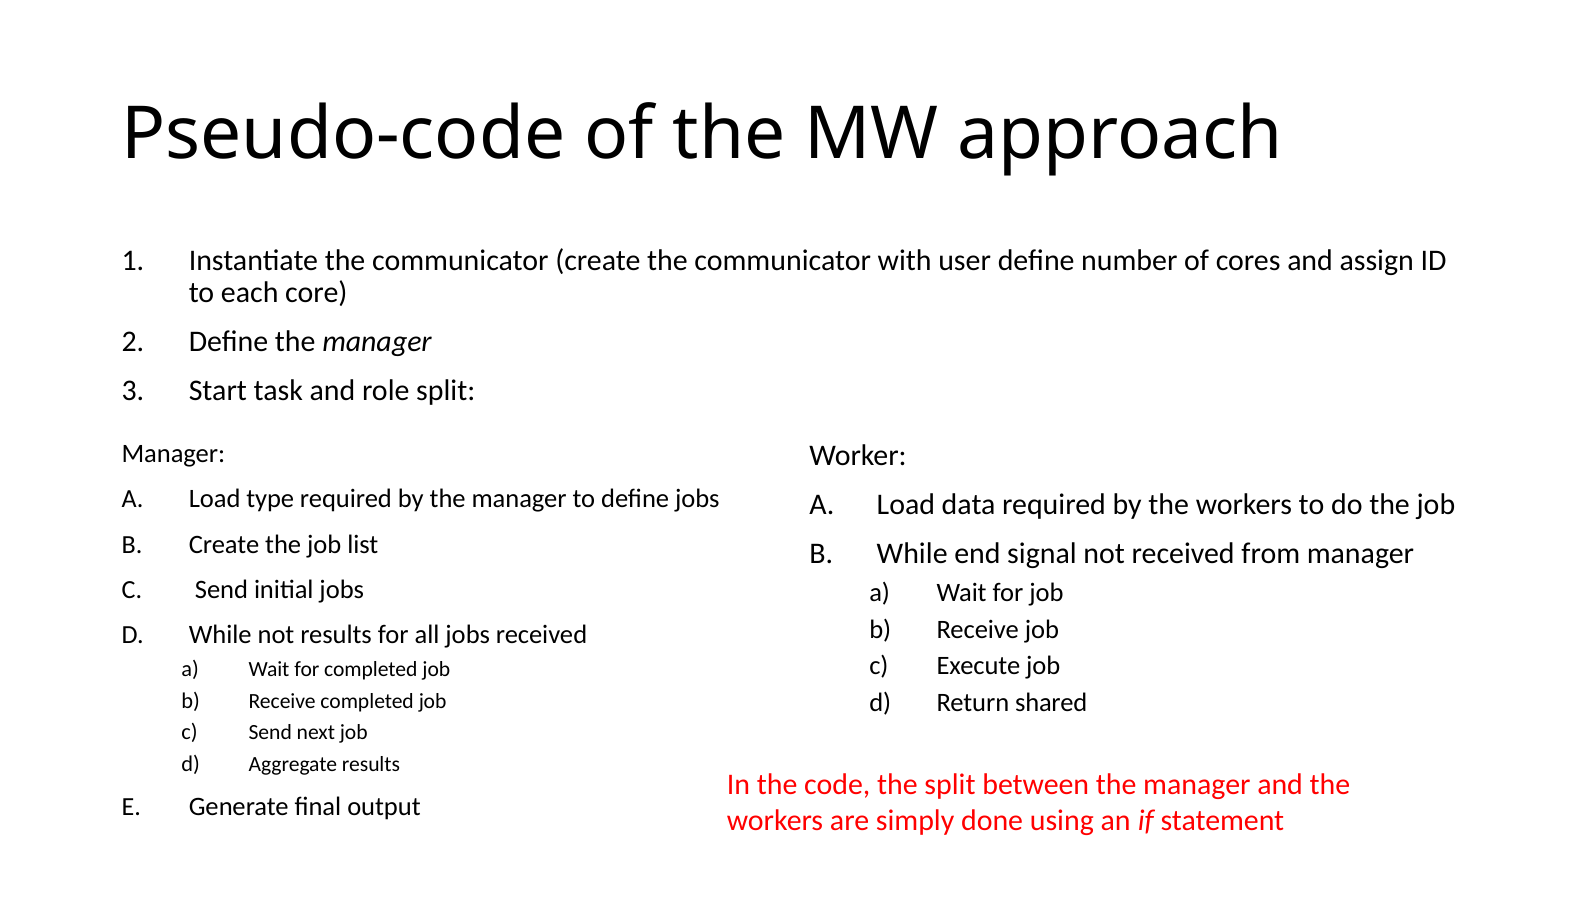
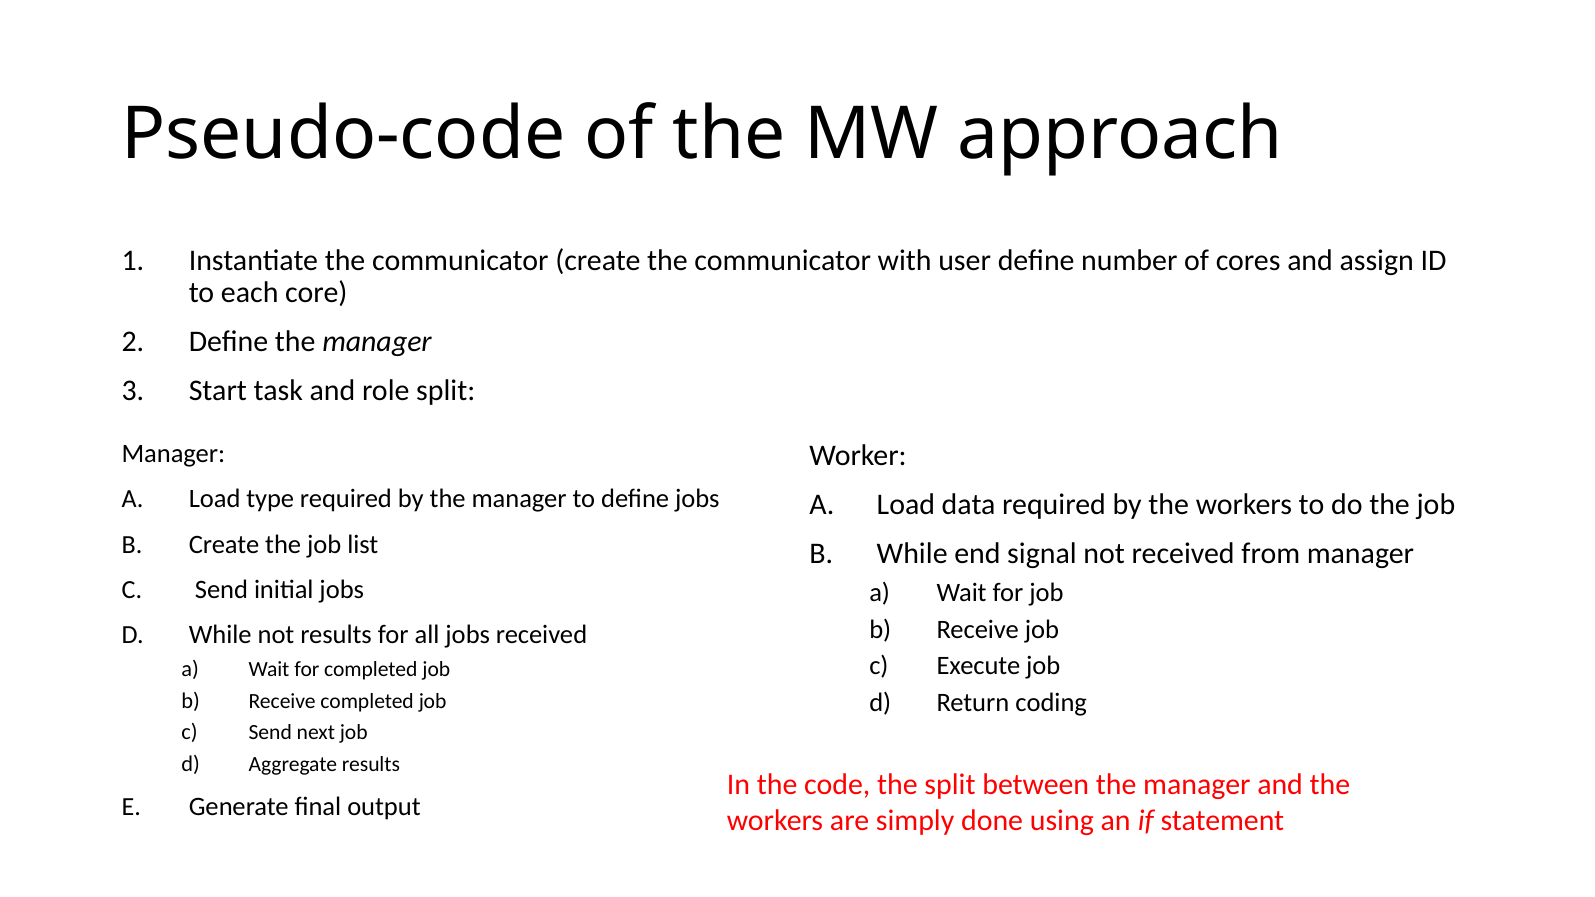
shared: shared -> coding (1051, 703)
